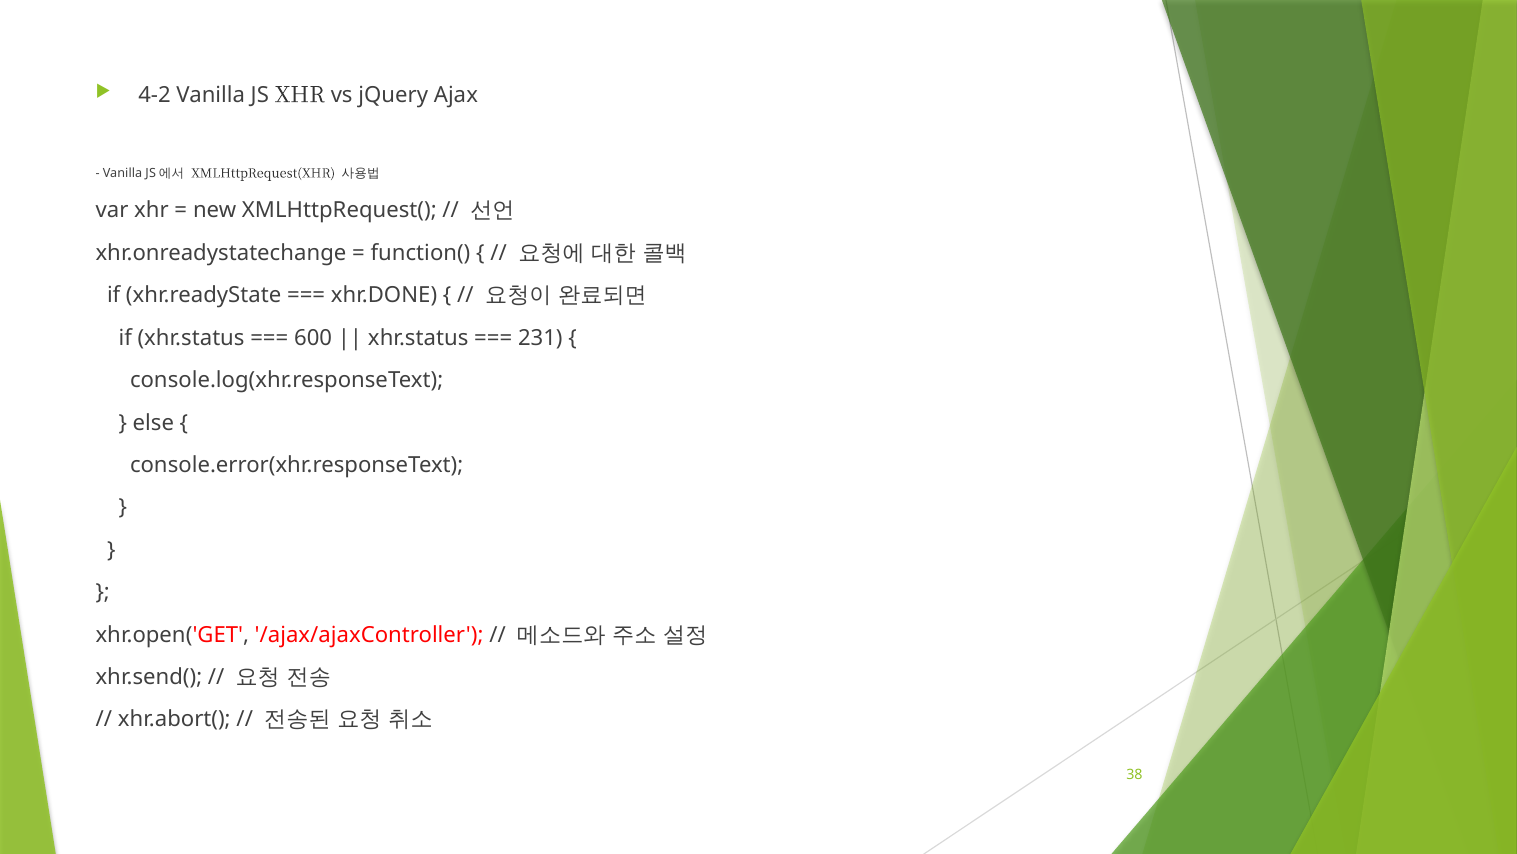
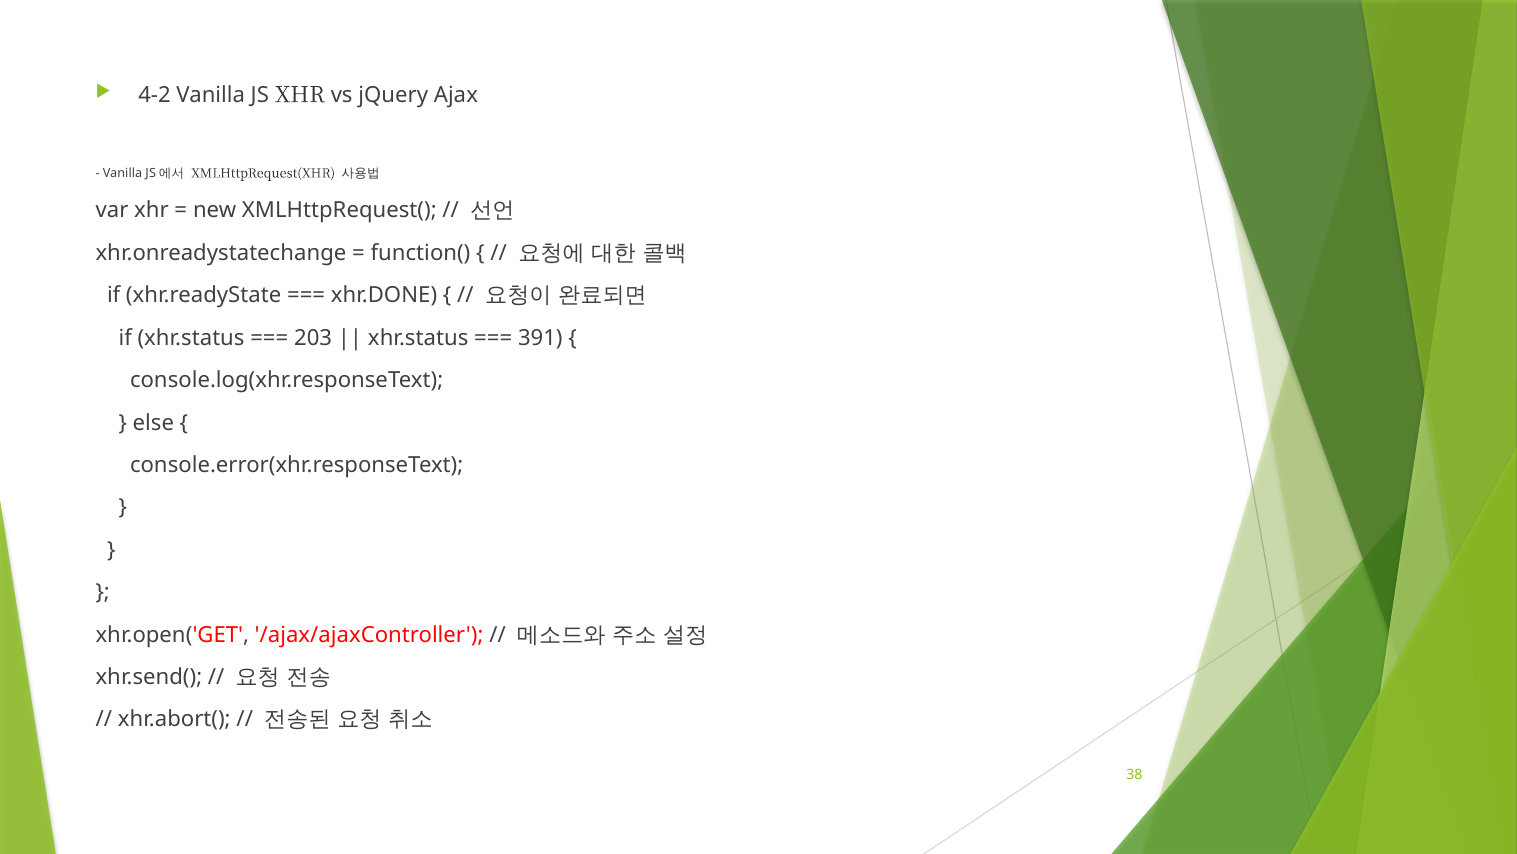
600: 600 -> 203 (313, 338)
231: 231 -> 391 (540, 338)
